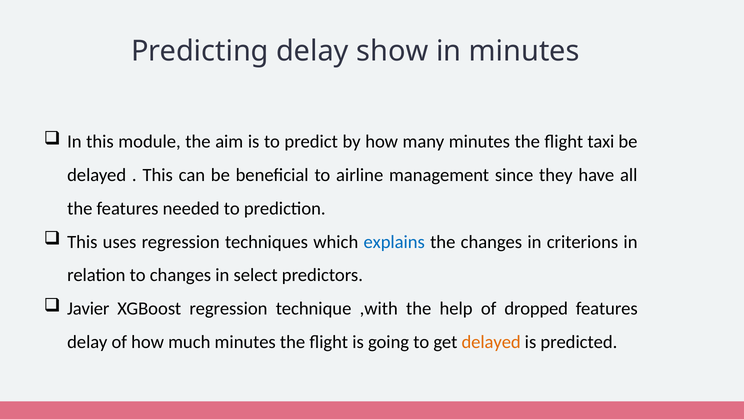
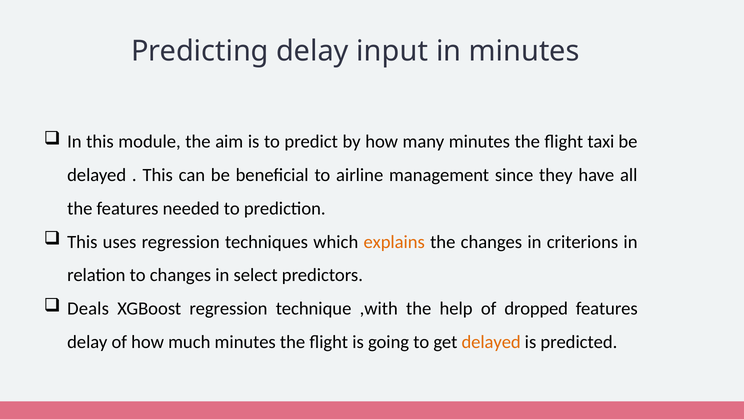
show: show -> input (392, 51)
explains colour: blue -> orange (394, 242)
Javier: Javier -> Deals (88, 308)
